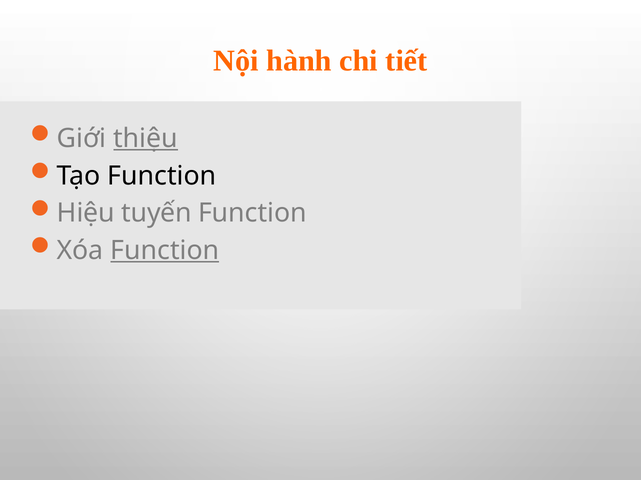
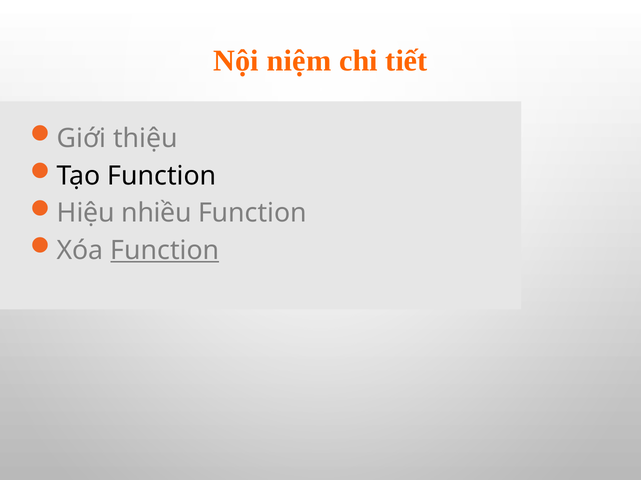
hành: hành -> niệm (299, 61)
thiệu underline: present -> none (146, 139)
tuyến: tuyến -> nhiều (157, 213)
